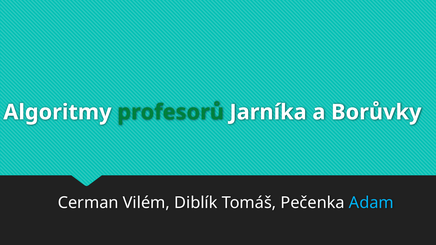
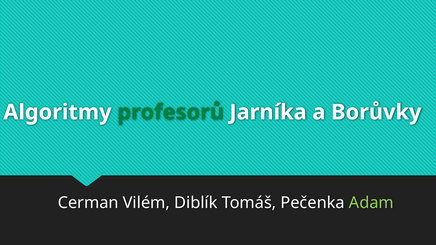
Adam colour: light blue -> light green (371, 203)
